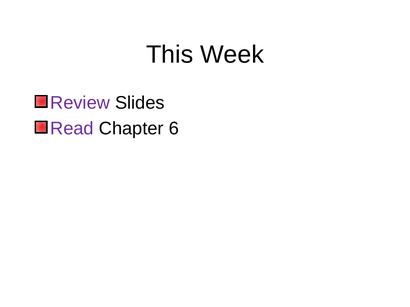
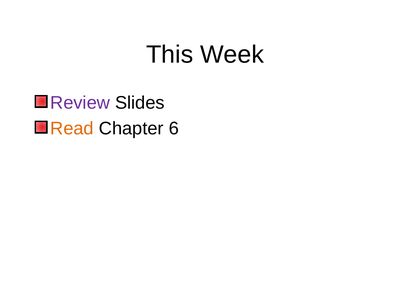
Read colour: purple -> orange (72, 129)
